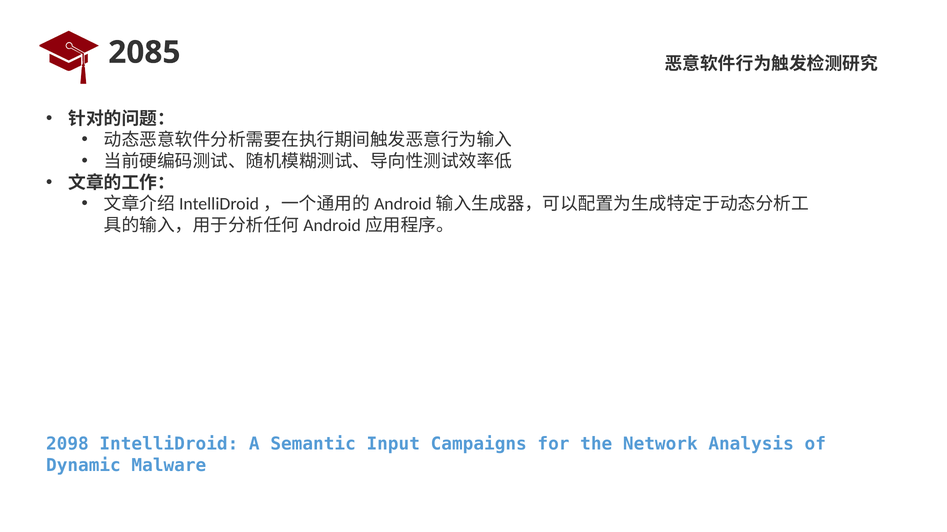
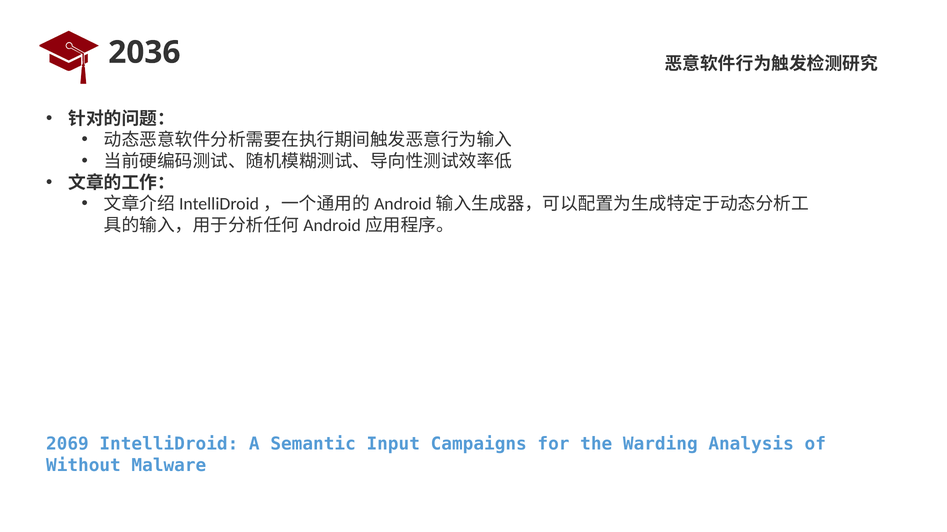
2085: 2085 -> 2036 (144, 52)
2098: 2098 -> 2069 (67, 444)
Network: Network -> Warding (660, 444)
Dynamic: Dynamic -> Without (83, 466)
